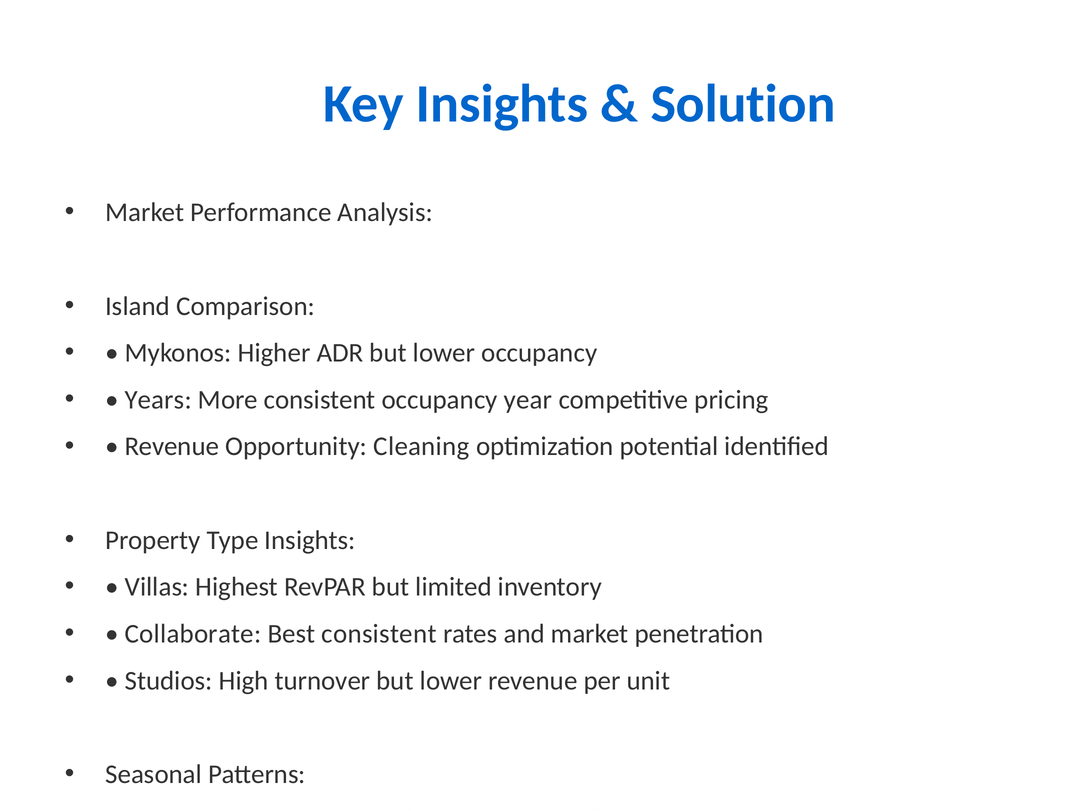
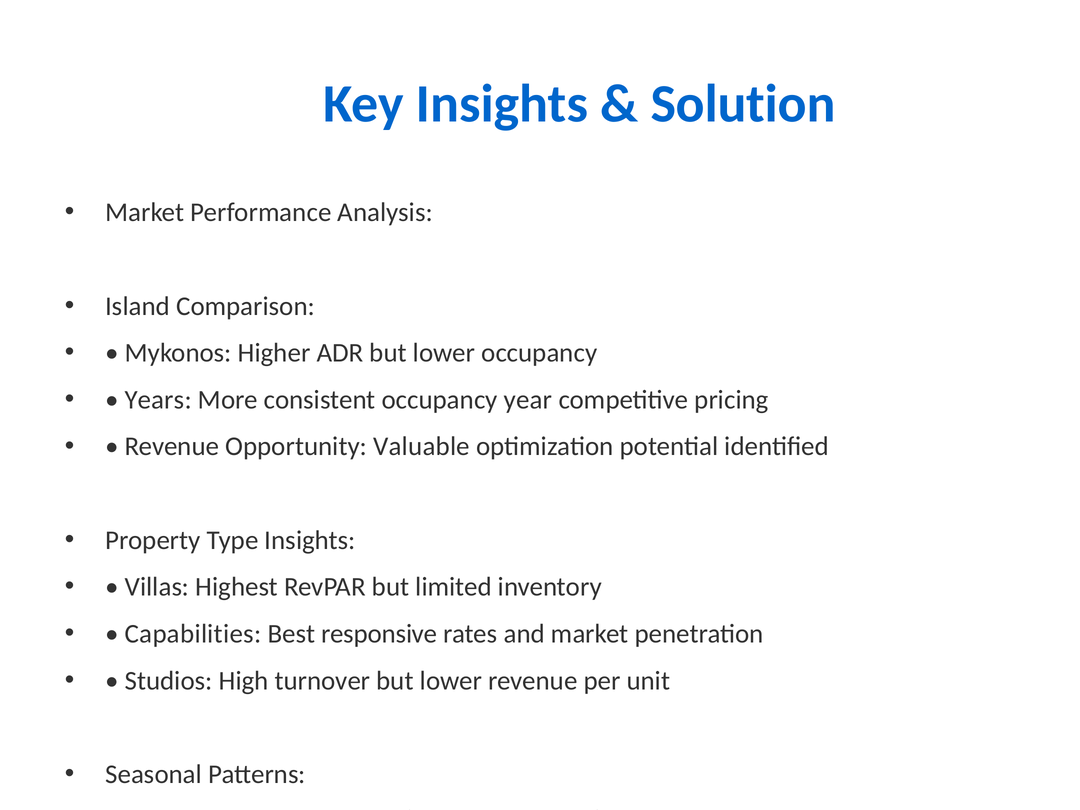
Cleaning: Cleaning -> Valuable (422, 447)
Collaborate: Collaborate -> Capabilities (193, 634)
Best consistent: consistent -> responsive (379, 634)
